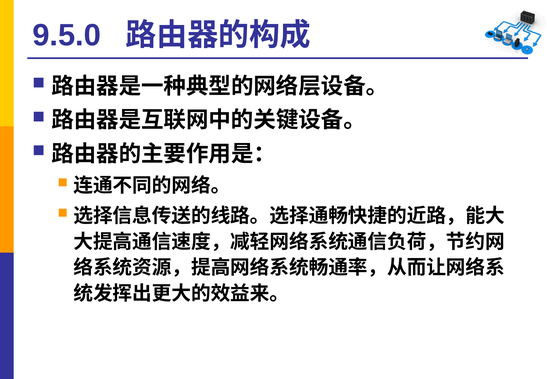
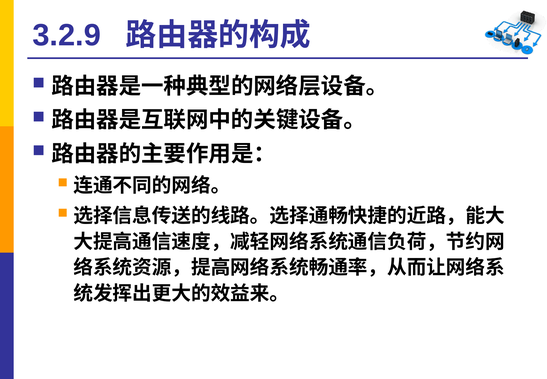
9.5.0: 9.5.0 -> 3.2.9 (67, 35)
